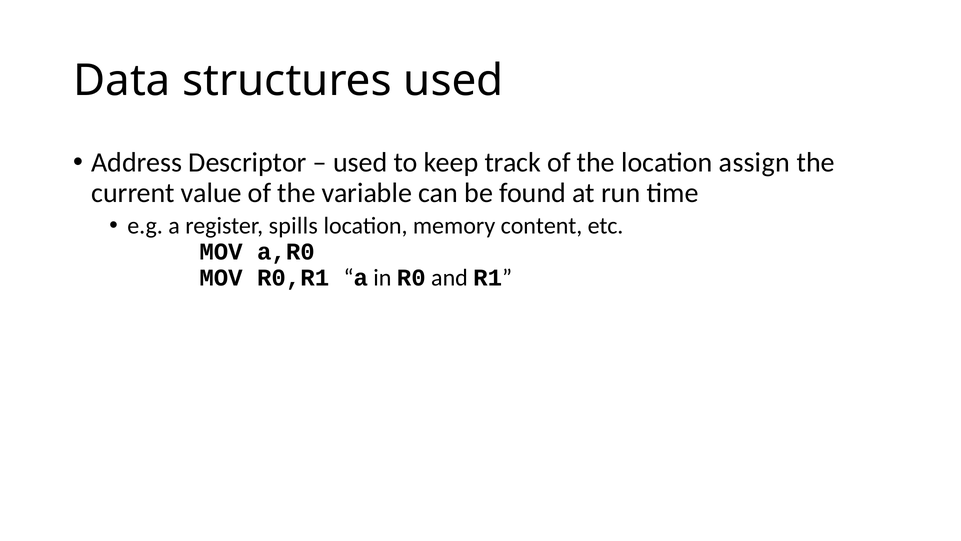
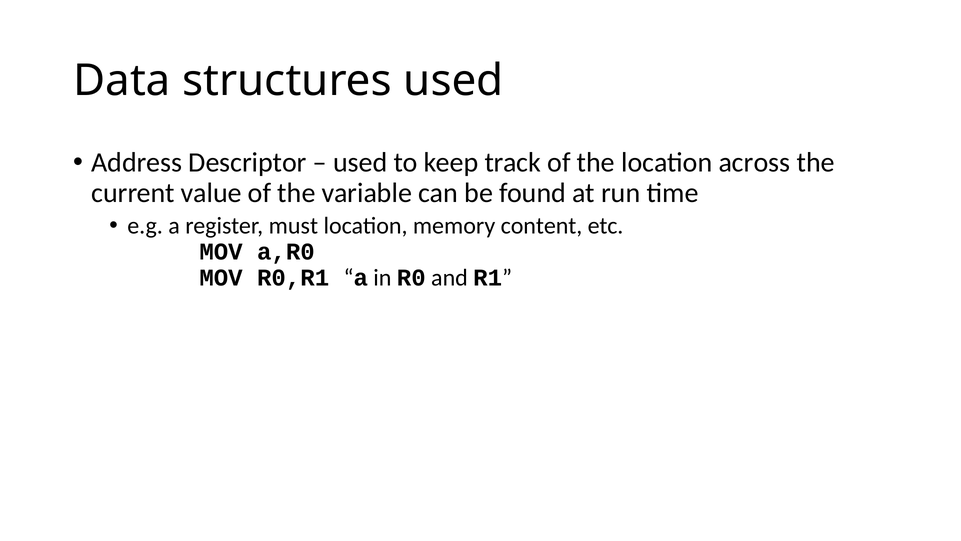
assign: assign -> across (754, 162)
spills: spills -> must (293, 226)
